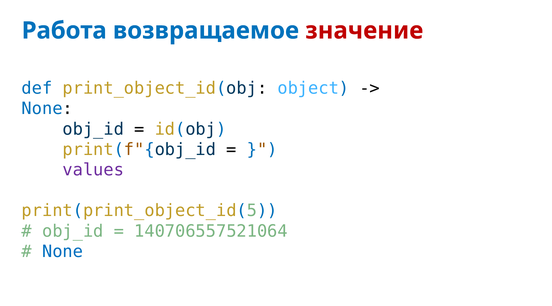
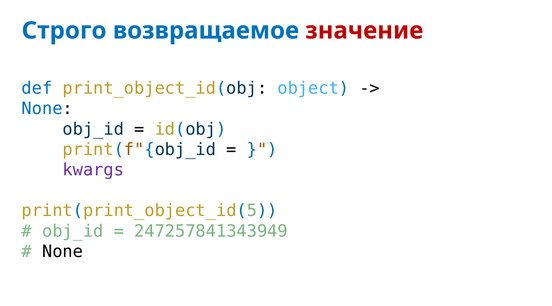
Работа: Работа -> Строго (64, 31)
values: values -> kwargs (93, 170)
140706557521064: 140706557521064 -> 247257841343949 (211, 231)
None colour: blue -> black (63, 251)
